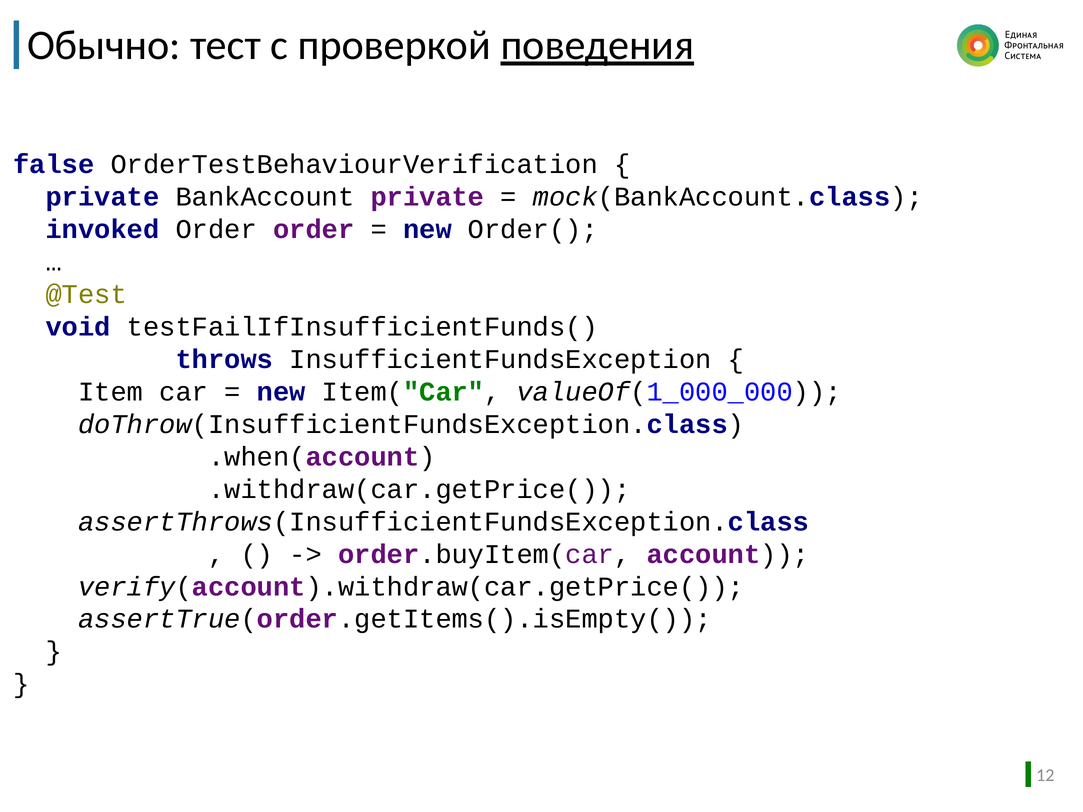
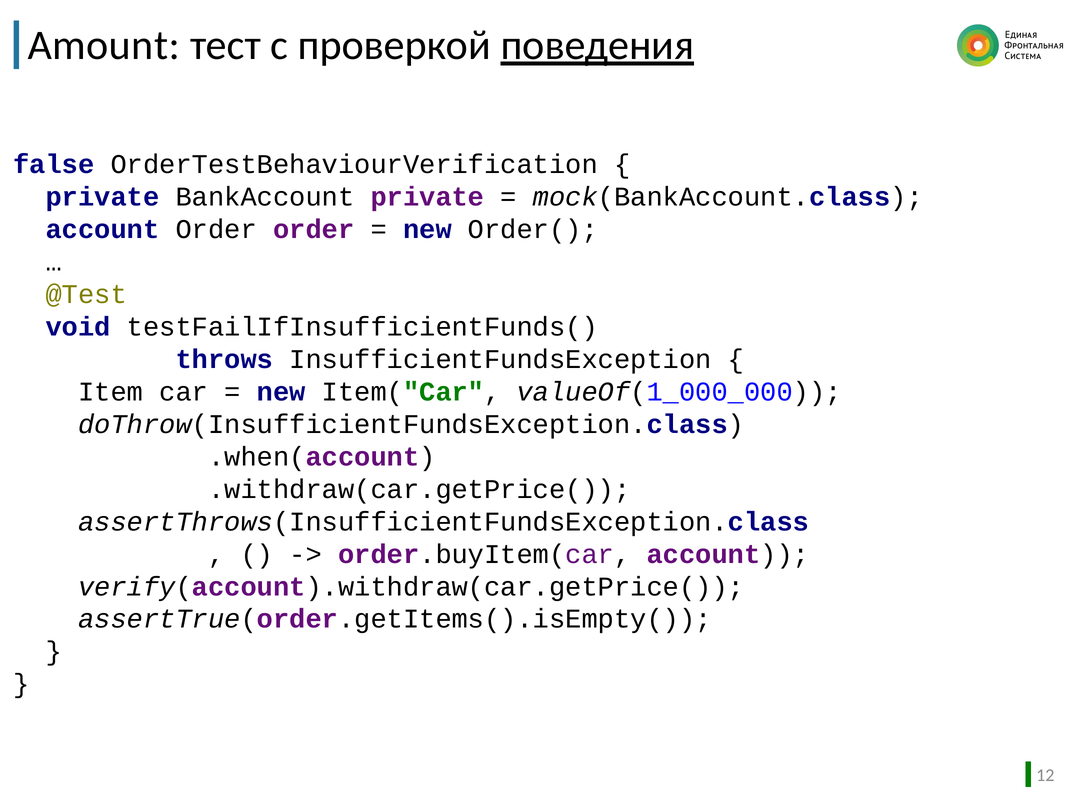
Обычно: Обычно -> Amount (104, 45)
invoked: invoked -> account (102, 229)
